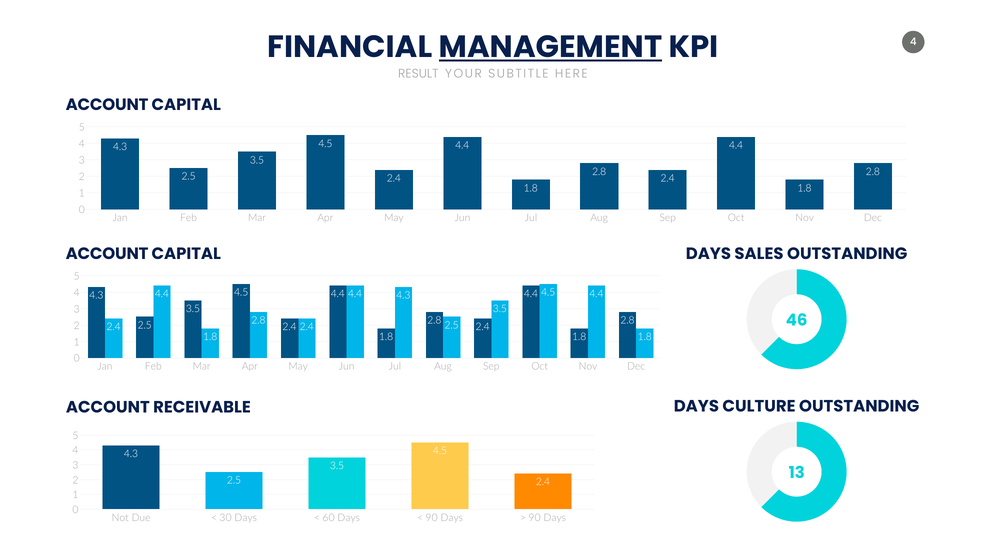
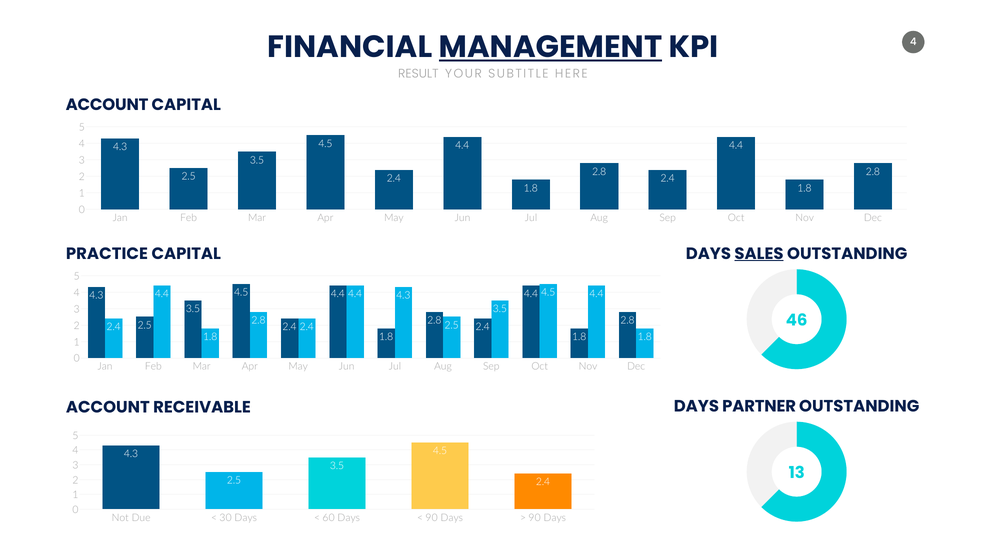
ACCOUNT: ACCOUNT -> PRACTICE (107, 254)
SALES underline: none -> present (759, 254)
CULTURE: CULTURE -> PARTNER (759, 406)
